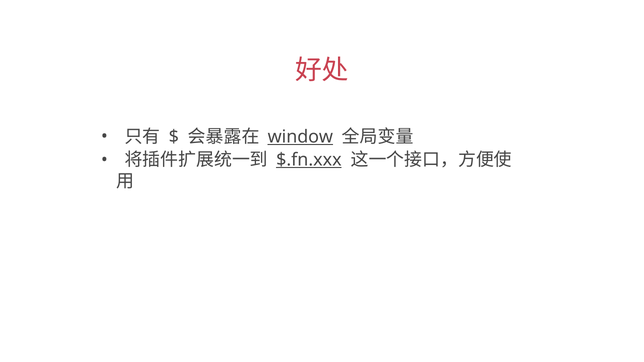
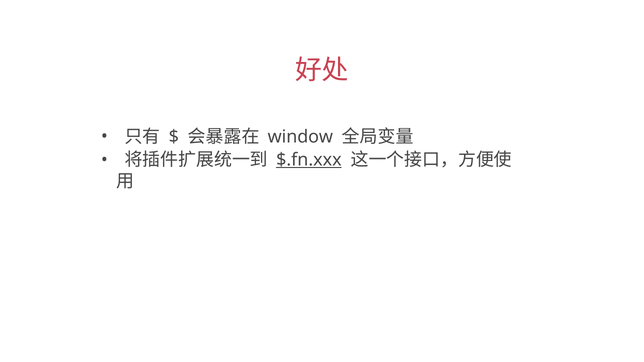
window underline: present -> none (300, 137)
